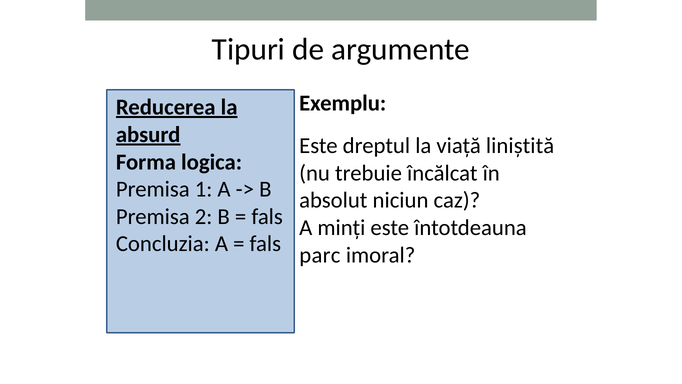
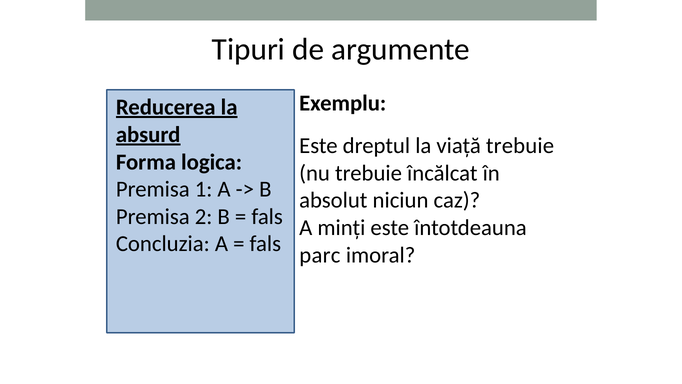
viață liniștită: liniștită -> trebuie (520, 146)
